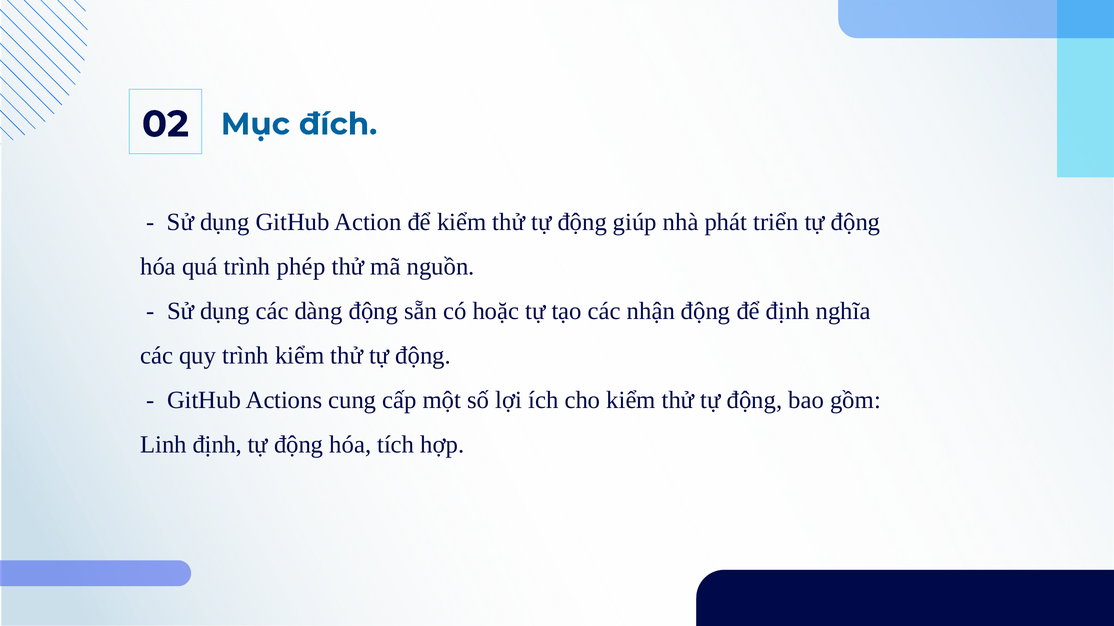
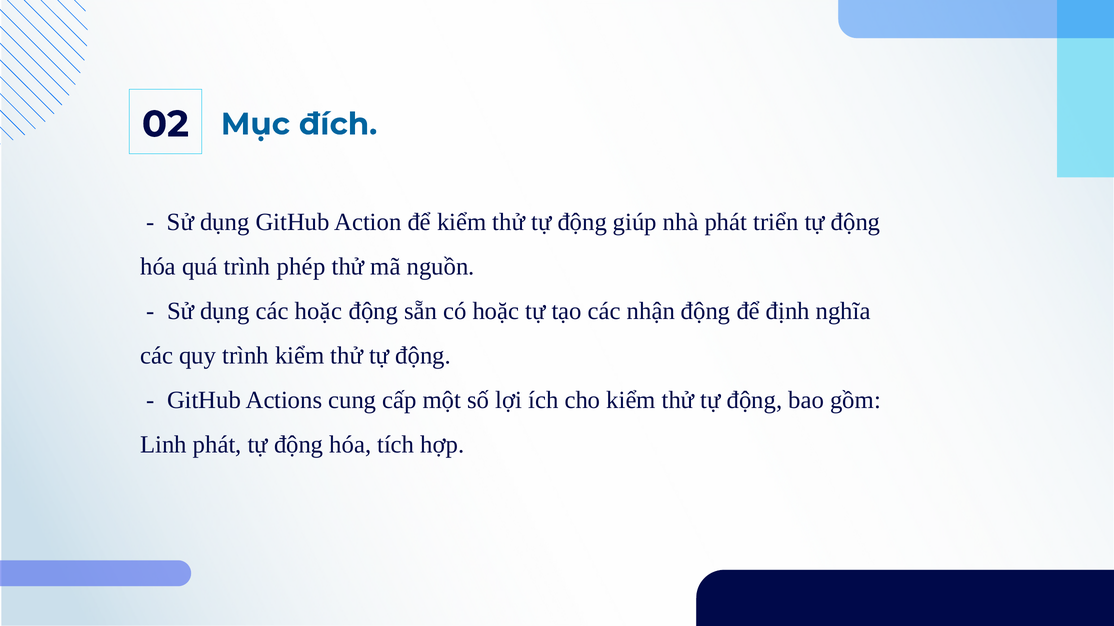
các dàng: dàng -> hoặc (318, 311)
Linh định: định -> phát (217, 445)
